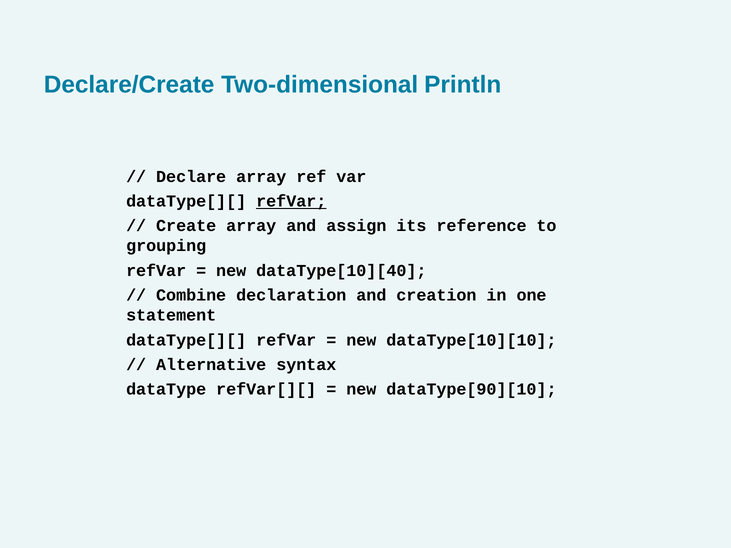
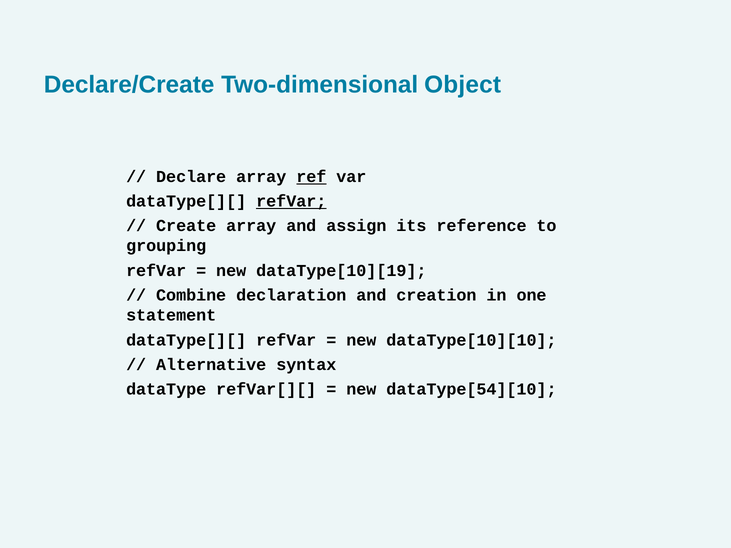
Println: Println -> Object (463, 85)
ref underline: none -> present (311, 177)
dataType[10][40: dataType[10][40 -> dataType[10][19 (341, 271)
dataType[90][10: dataType[90][10 -> dataType[54][10 (471, 389)
